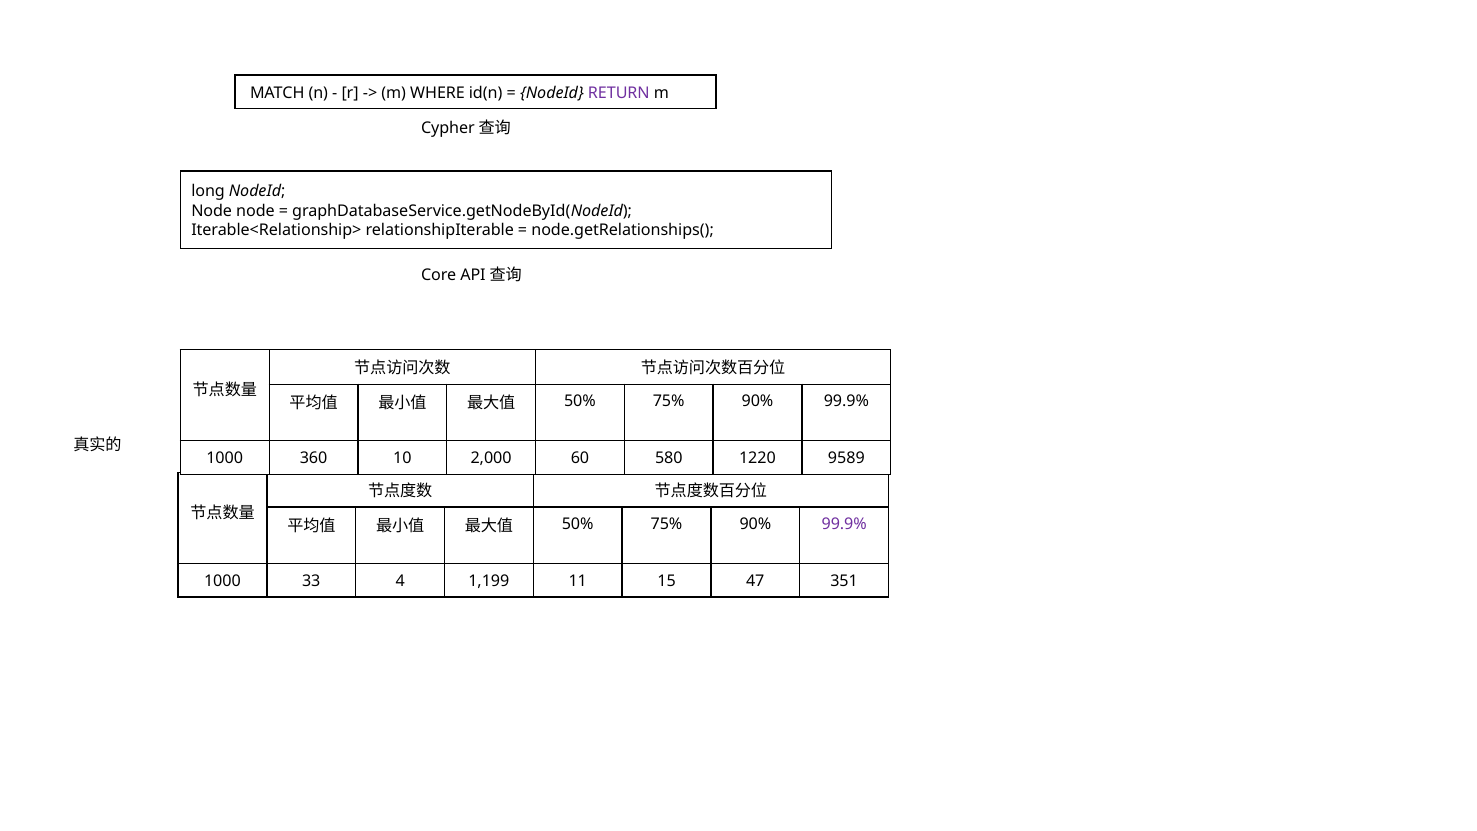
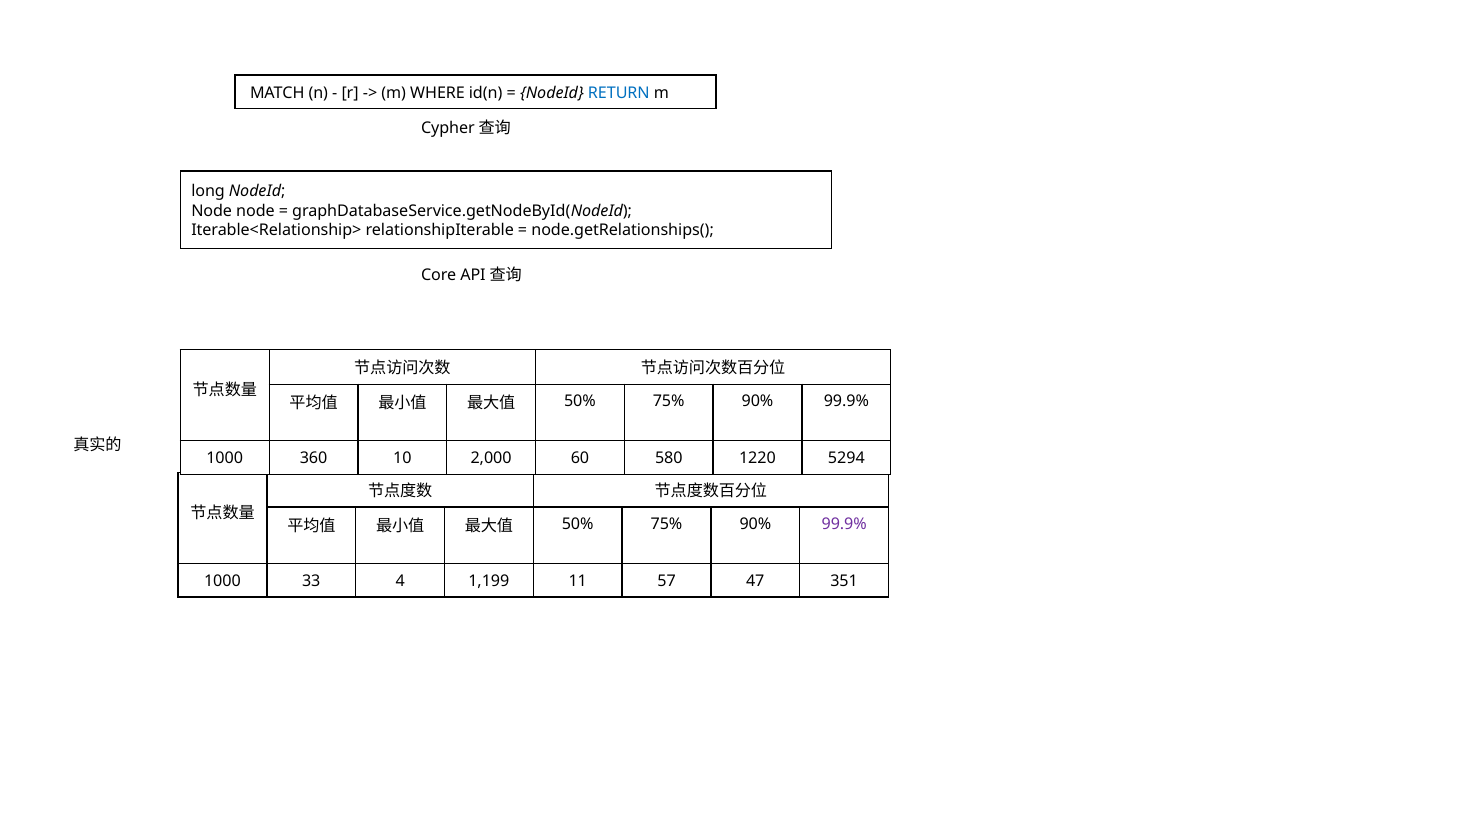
RETURN colour: purple -> blue (619, 93)
9589: 9589 -> 5294 (846, 458)
15: 15 -> 57 (667, 581)
